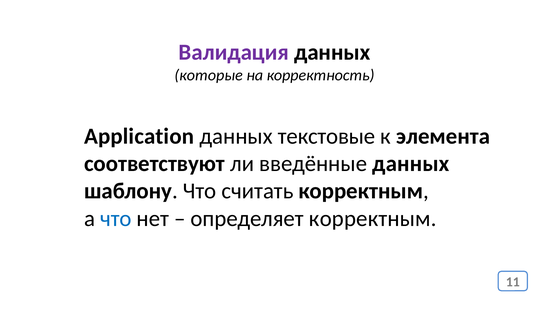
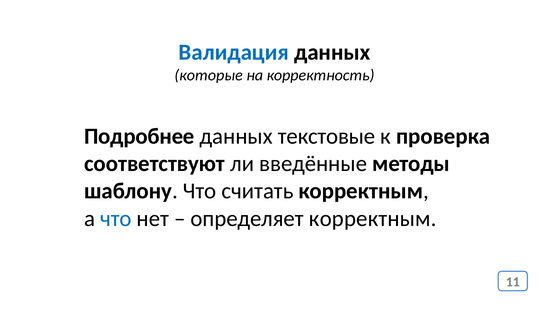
Валидация colour: purple -> blue (234, 52)
Application: Application -> Подробнее (139, 136)
элемента: элемента -> проверка (443, 136)
введённые данных: данных -> методы (411, 164)
